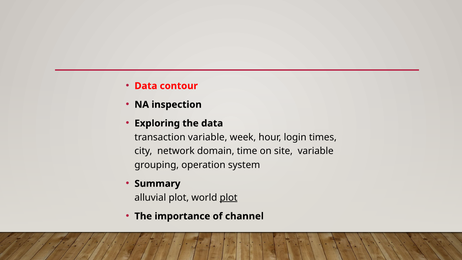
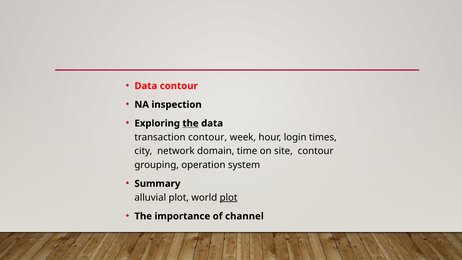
the underline: none -> present (191, 123)
transaction variable: variable -> contour (208, 137)
site variable: variable -> contour (316, 151)
